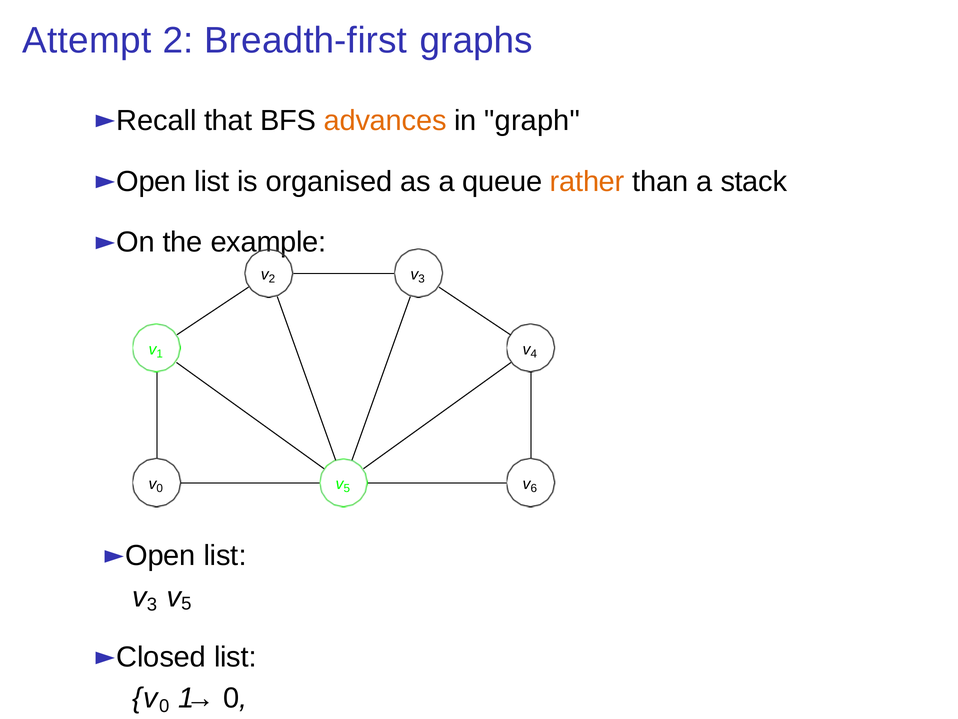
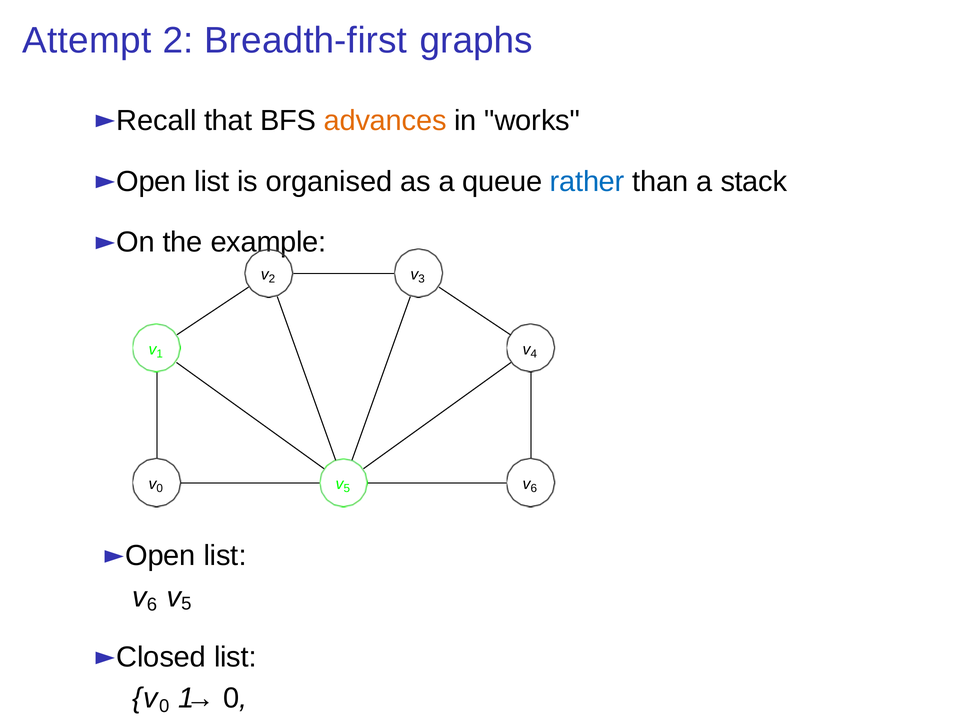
graph: graph -> works (532, 121)
rather colour: orange -> blue (587, 182)
3: 3 -> 6 (152, 605)
